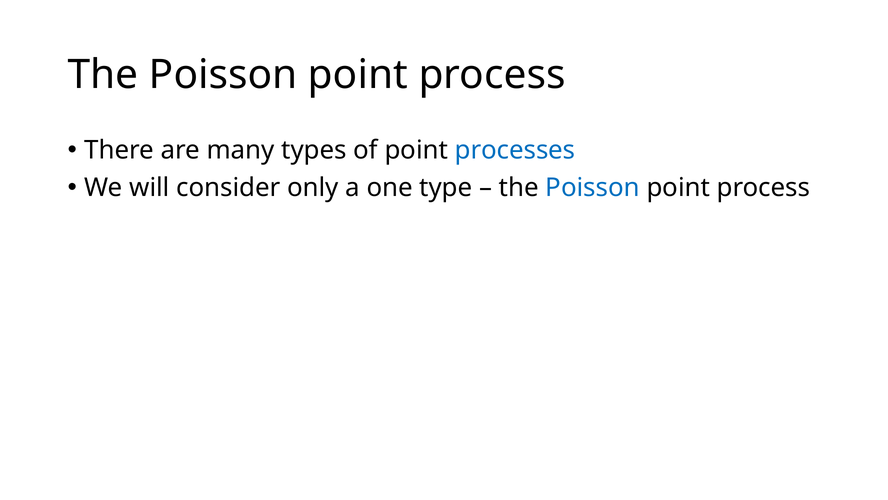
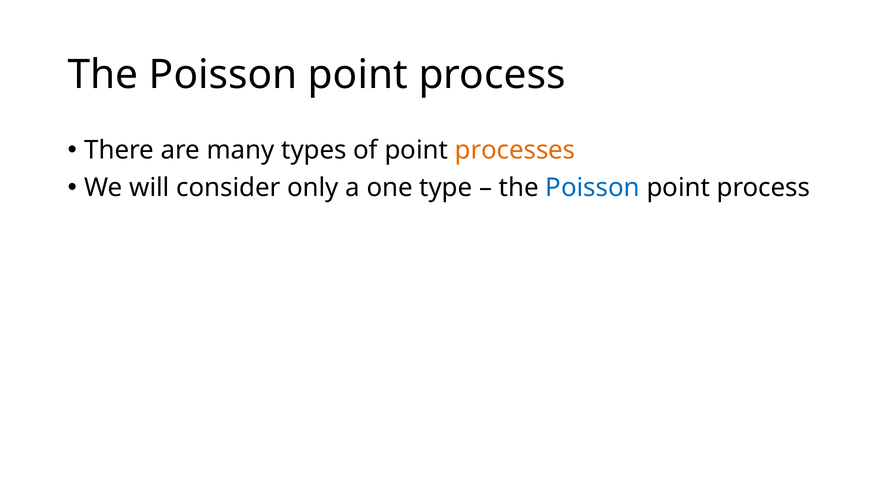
processes colour: blue -> orange (515, 150)
